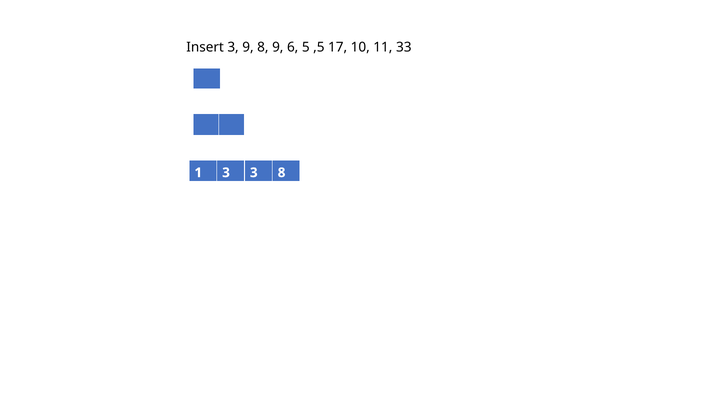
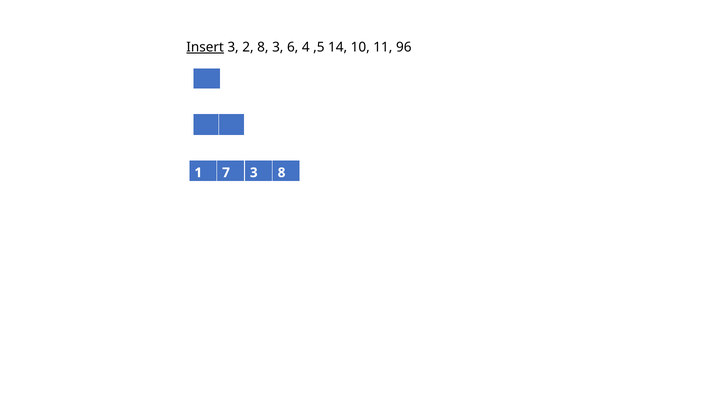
Insert underline: none -> present (205, 47)
3 9: 9 -> 2 (248, 47)
8 9: 9 -> 3 (278, 47)
5: 5 -> 4 (306, 47)
17: 17 -> 14 (338, 47)
33: 33 -> 96 (404, 47)
1 3: 3 -> 7 (226, 173)
